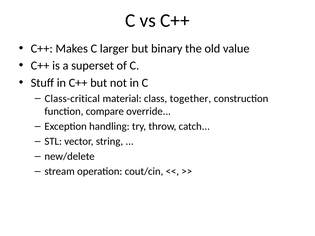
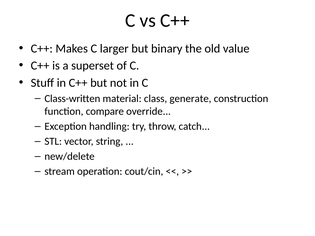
Class-critical: Class-critical -> Class-written (72, 99)
together: together -> generate (190, 99)
